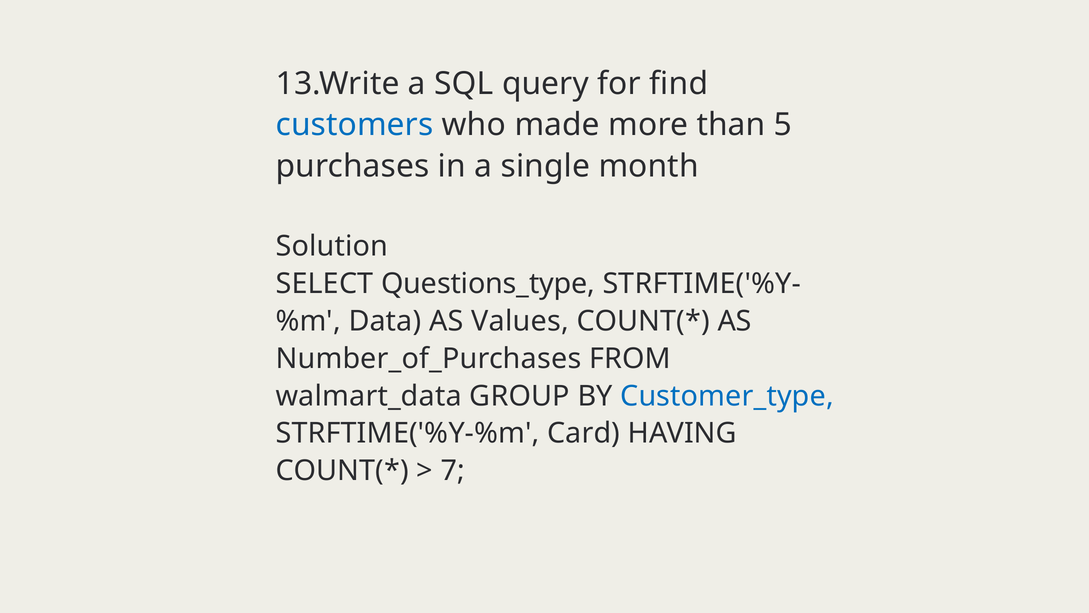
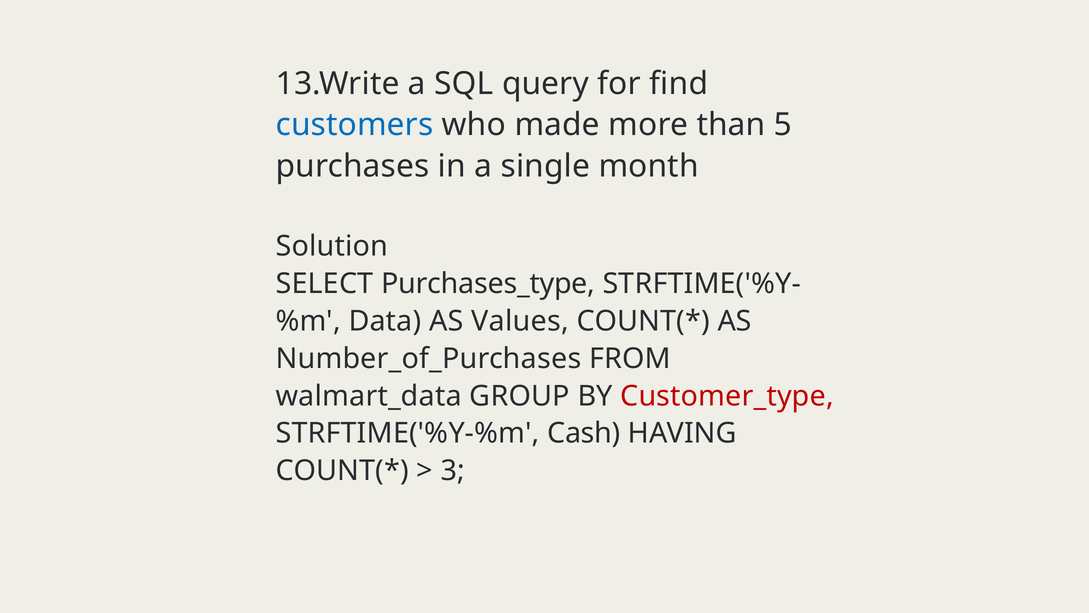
Questions_type: Questions_type -> Purchases_type (488, 284)
Customer_type colour: blue -> red (727, 396)
Card: Card -> Cash (584, 433)
7: 7 -> 3 (453, 470)
